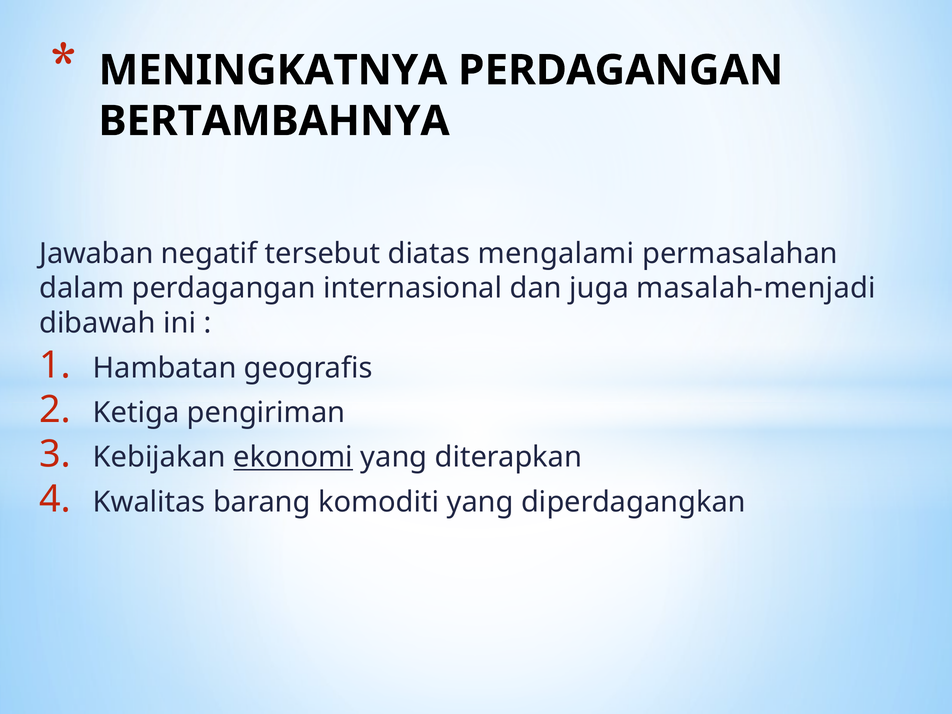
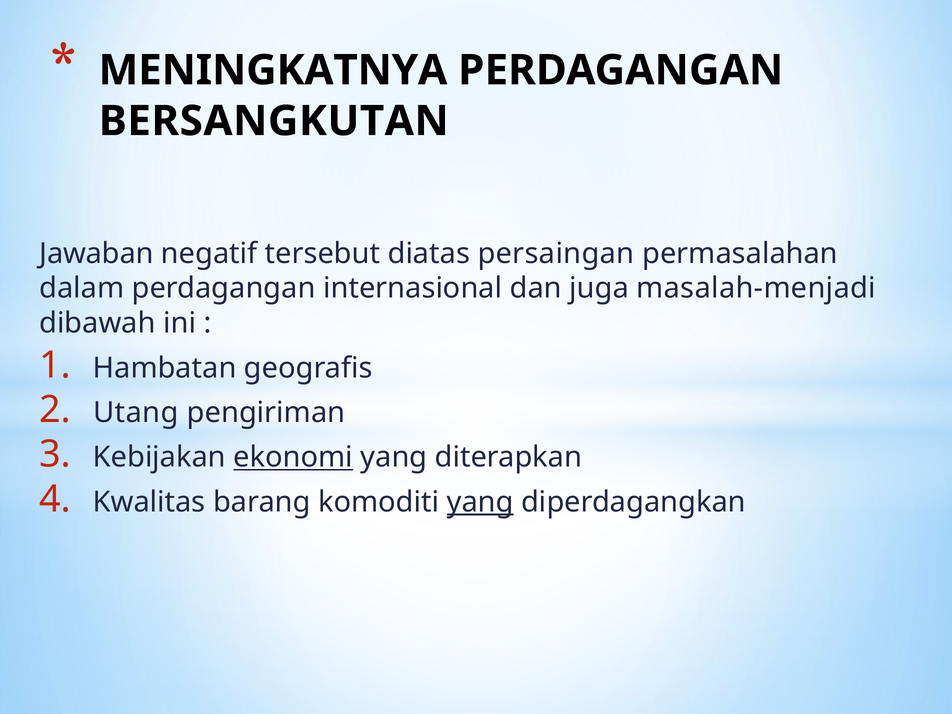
BERTAMBAHNYA: BERTAMBAHNYA -> BERSANGKUTAN (274, 121)
mengalami: mengalami -> persaingan (556, 253)
Ketiga: Ketiga -> Utang (136, 413)
yang underline: none -> present (480, 502)
